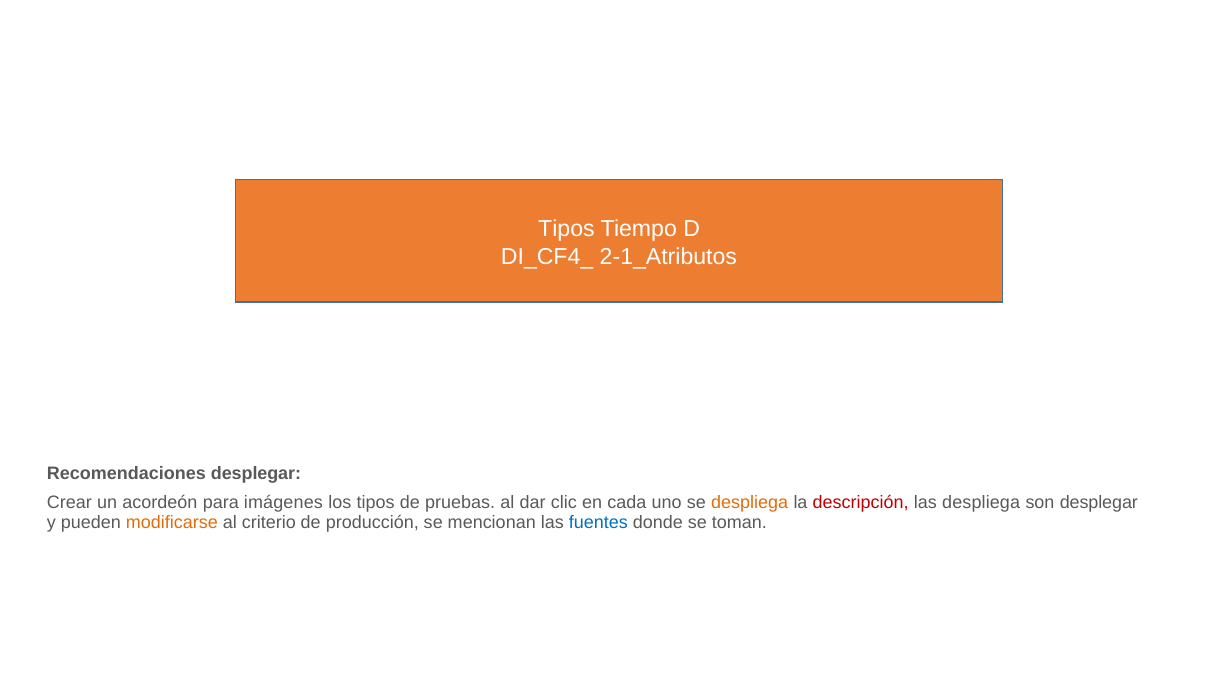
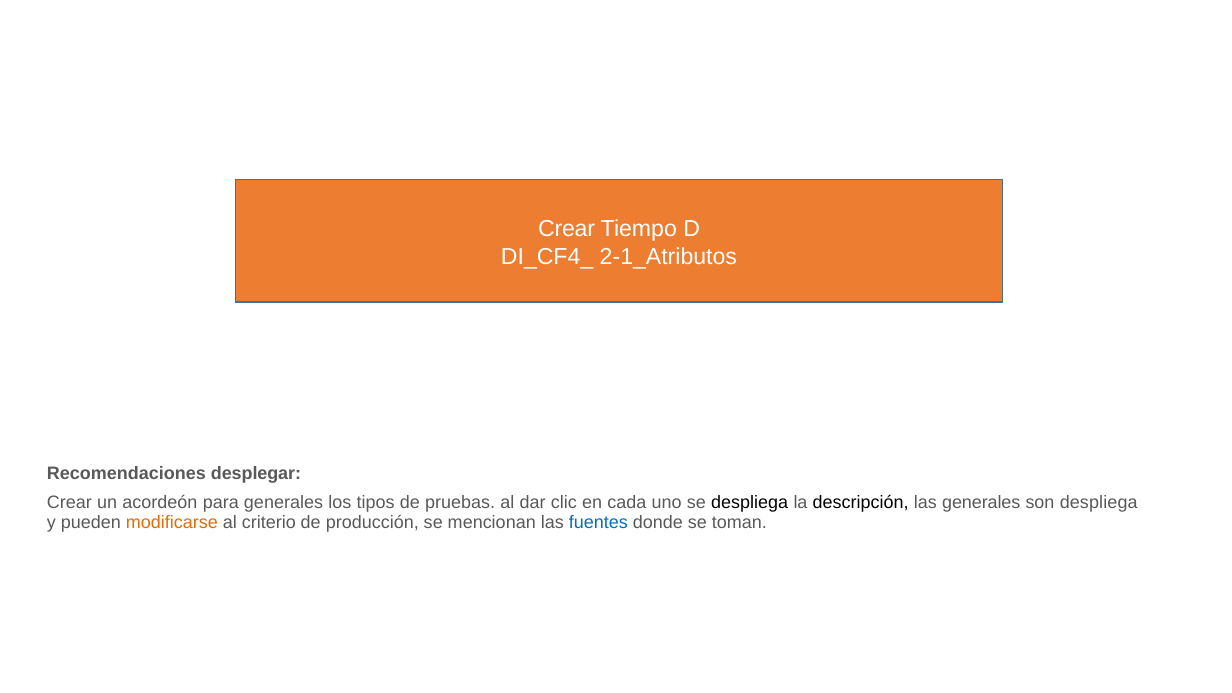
Tipos: Tipos -> Crear (567, 229)
para imágenes: imágenes -> generales (283, 503)
despliega colour: orange -> black (750, 503)
descripción colour: red -> black (861, 503)
las despliega: despliega -> generales (981, 503)
son desplegar: desplegar -> despliega (1099, 503)
